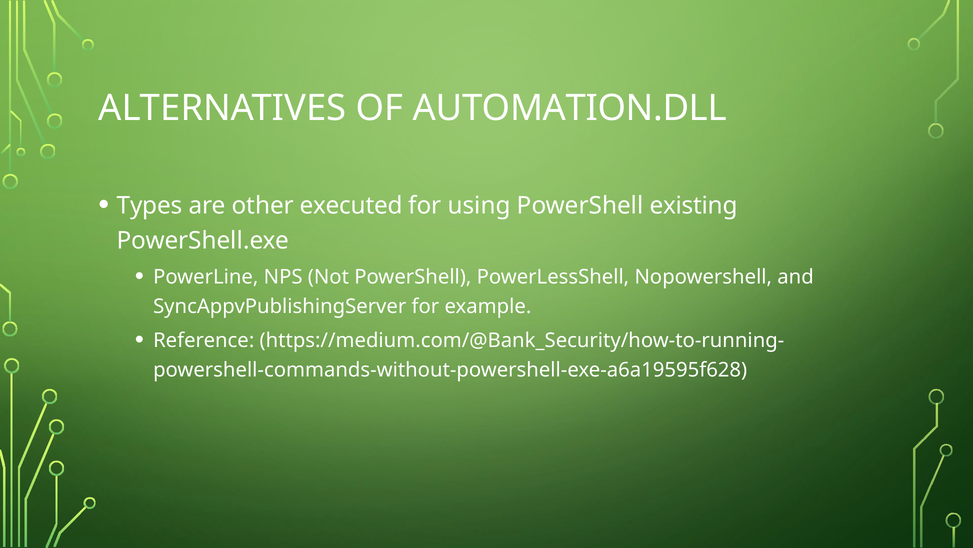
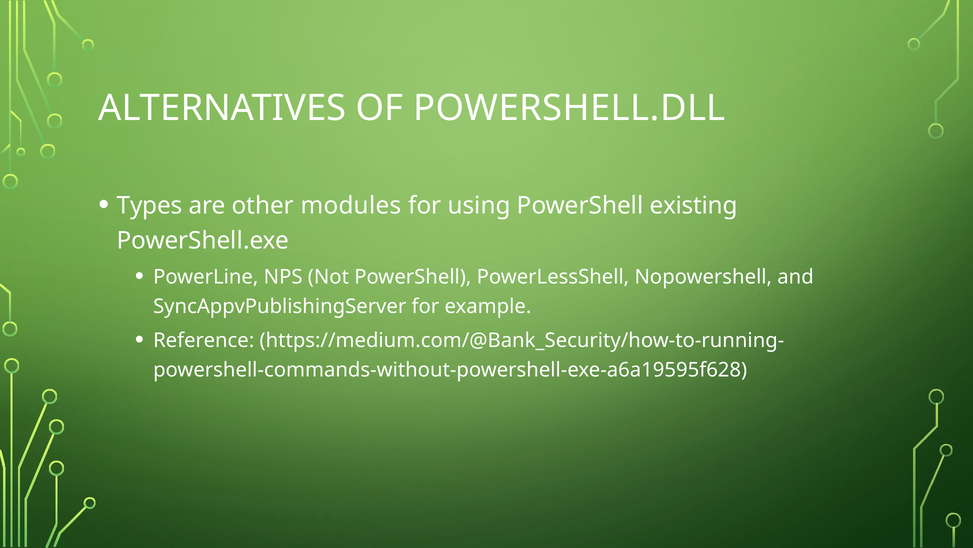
AUTOMATION.DLL: AUTOMATION.DLL -> POWERSHELL.DLL (569, 108)
executed: executed -> modules (351, 205)
